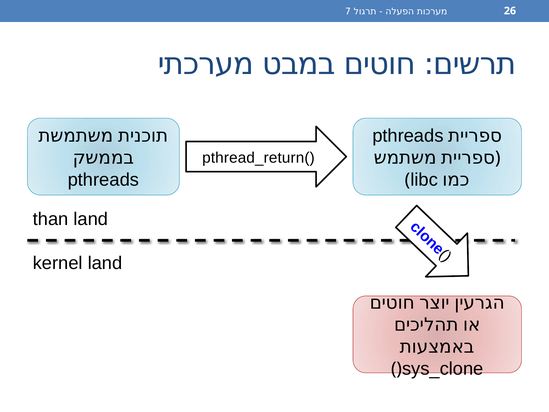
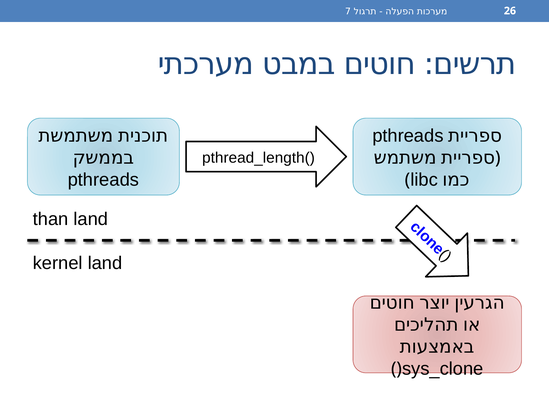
pthread_return(: pthread_return( -> pthread_length( (259, 158)
